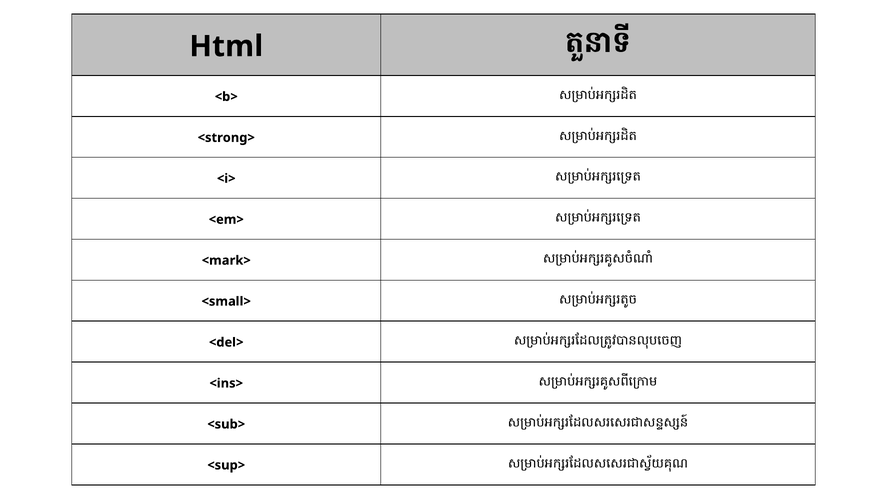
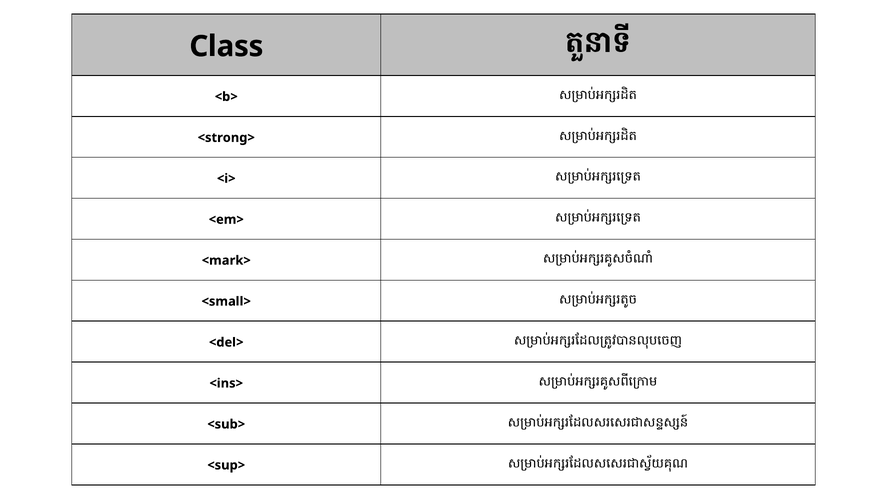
Html: Html -> Class (226, 46)
